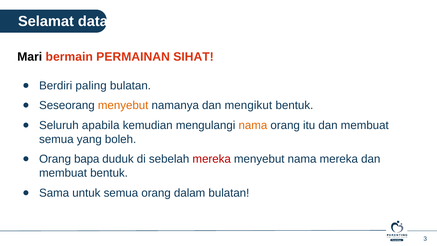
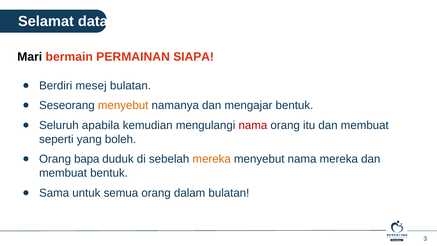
SIHAT: SIHAT -> SIAPA (194, 57)
paling: paling -> mesej (91, 85)
mengikut: mengikut -> mengajar (248, 105)
nama colour: orange -> red (253, 125)
semua: semua -> seperti (56, 139)
mereka colour: red -> orange (212, 159)
